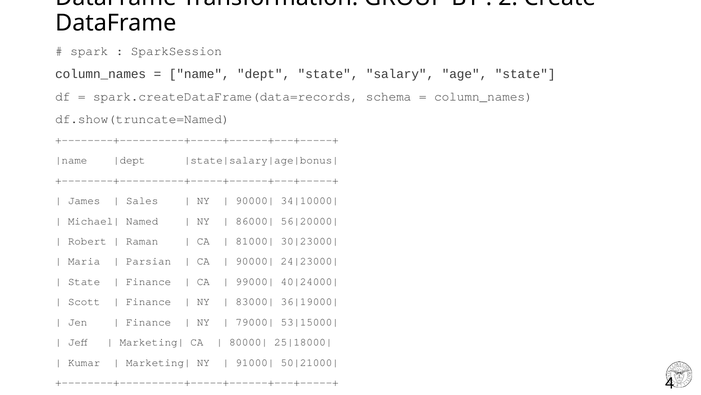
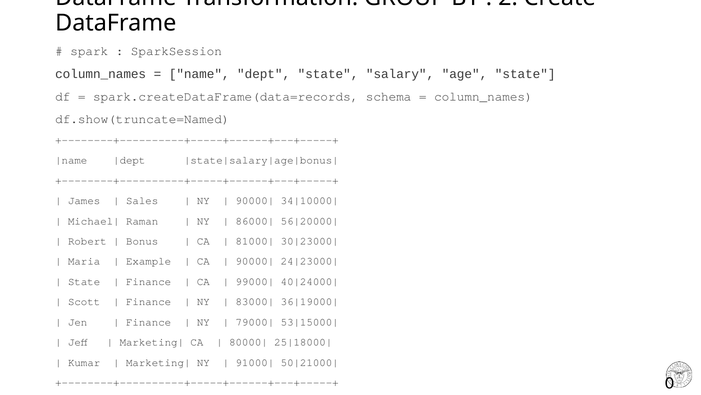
Named: Named -> Raman (142, 221)
Raman: Raman -> Bonus (142, 241)
Parsian: Parsian -> Example (149, 261)
4: 4 -> 0 (670, 382)
